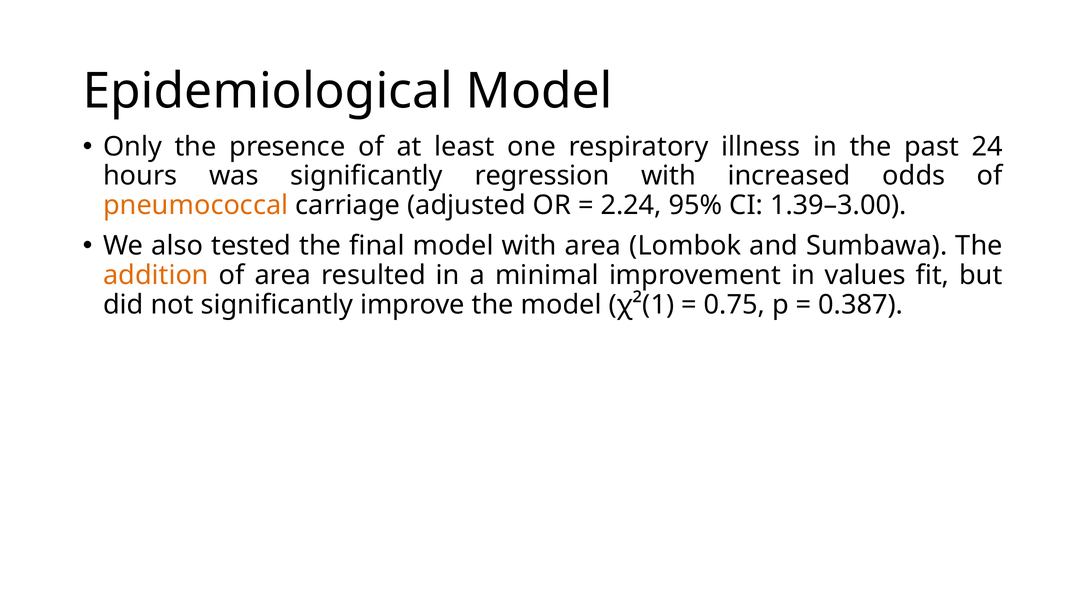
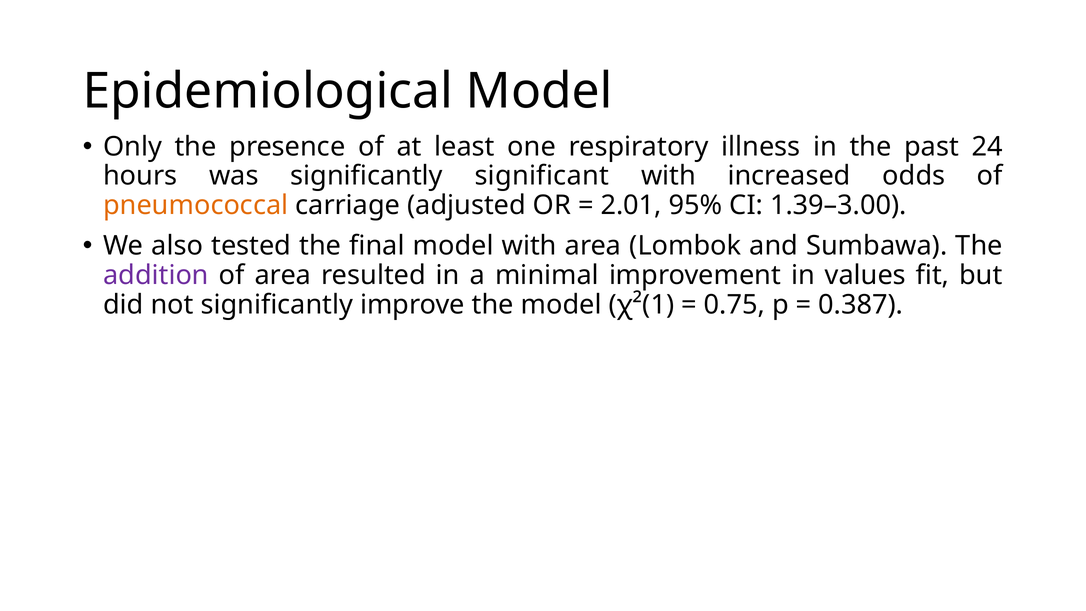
regression: regression -> significant (542, 176)
2.24: 2.24 -> 2.01 (631, 205)
addition colour: orange -> purple (156, 275)
